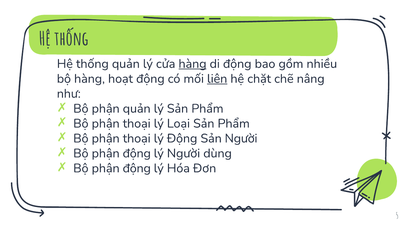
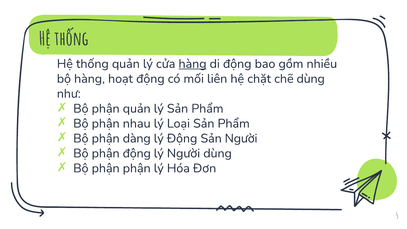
liên underline: present -> none (217, 79)
chẽ nâng: nâng -> dùng (311, 79)
thoại: thoại -> nhau (137, 123)
thoại: thoại -> dàng (137, 138)
động: động -> phận (137, 168)
